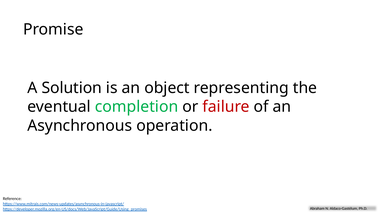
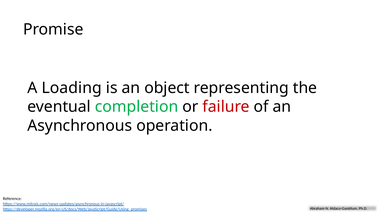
Solution: Solution -> Loading (72, 88)
